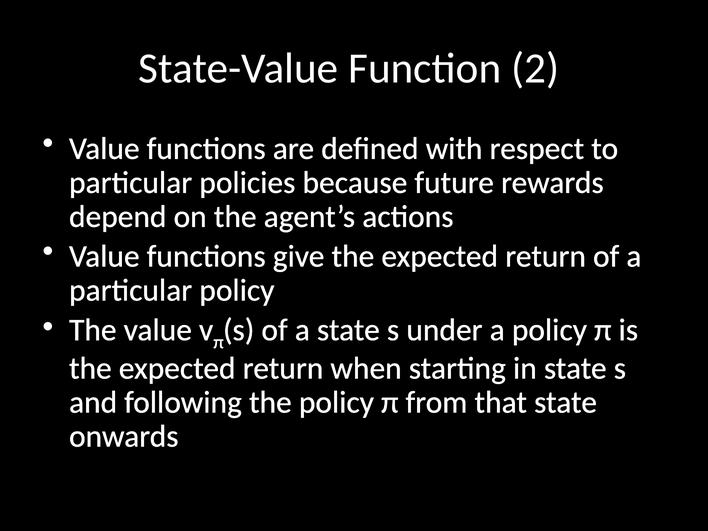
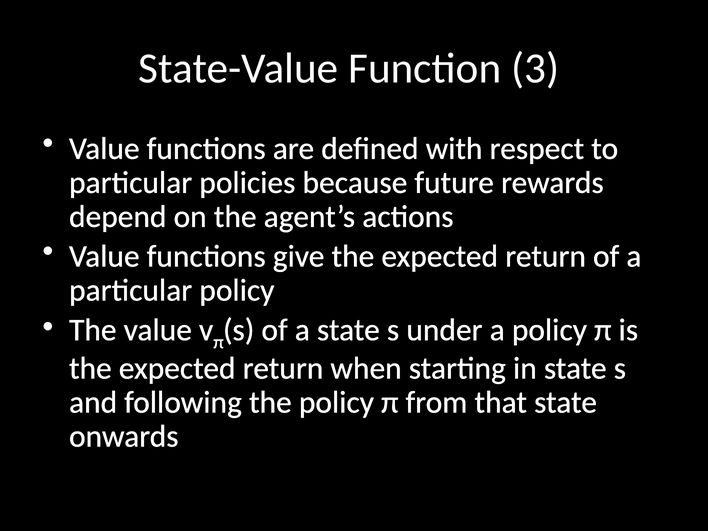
2: 2 -> 3 (535, 69)
